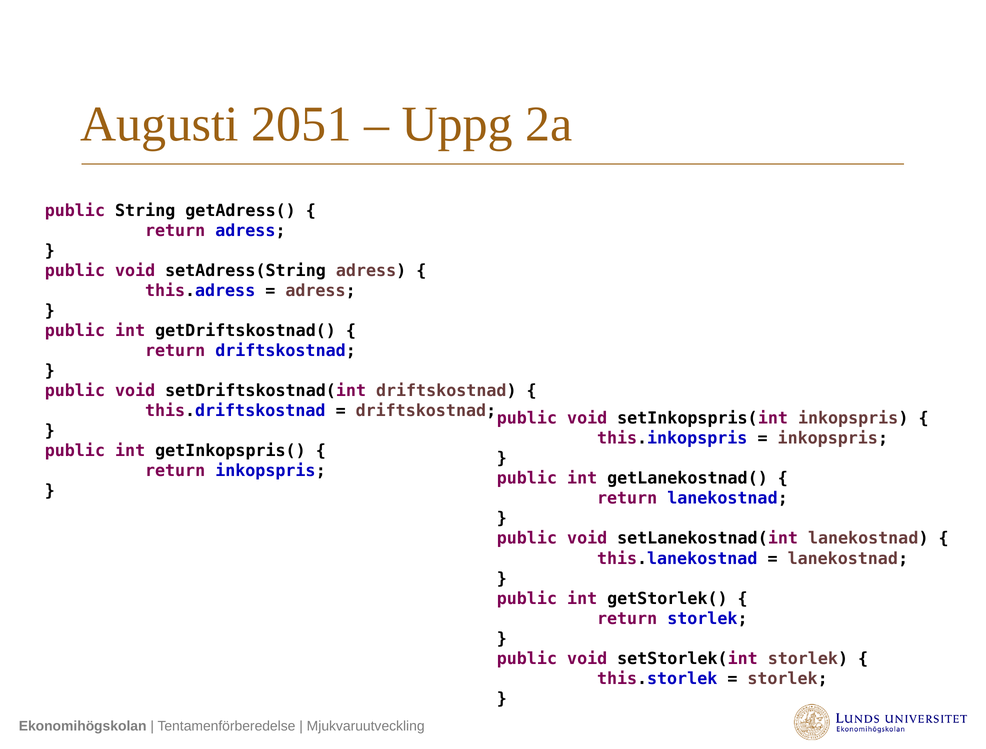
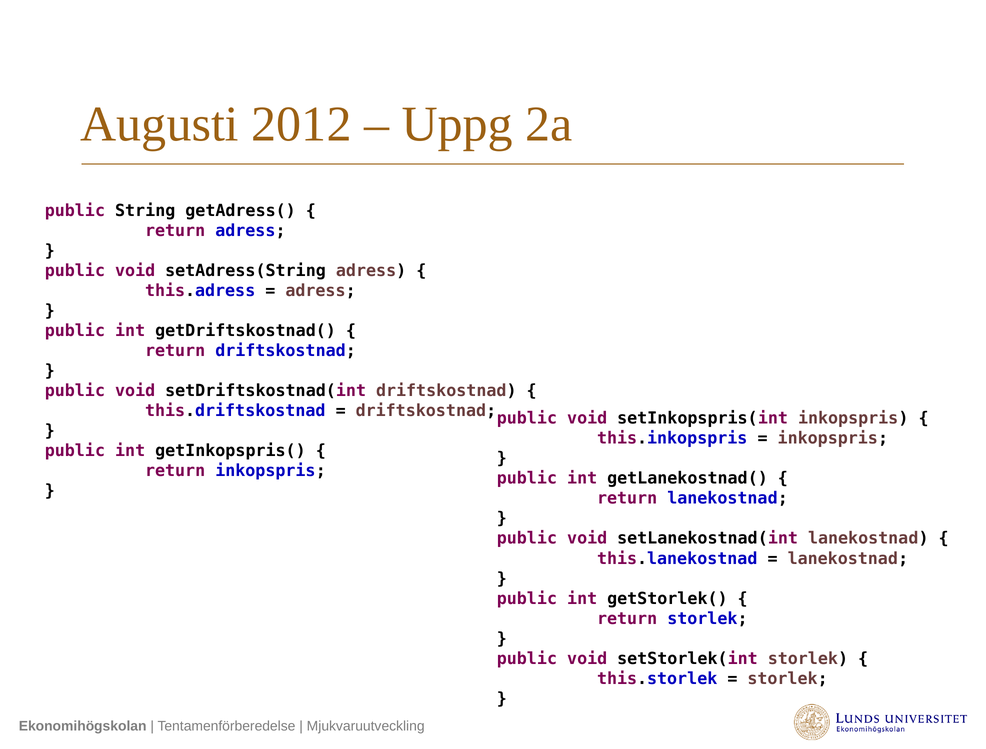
2051: 2051 -> 2012 (301, 124)
